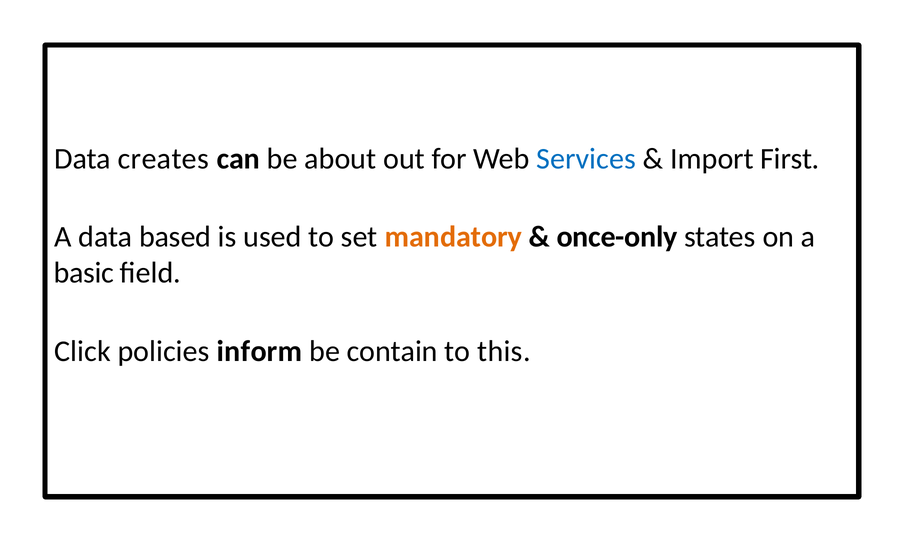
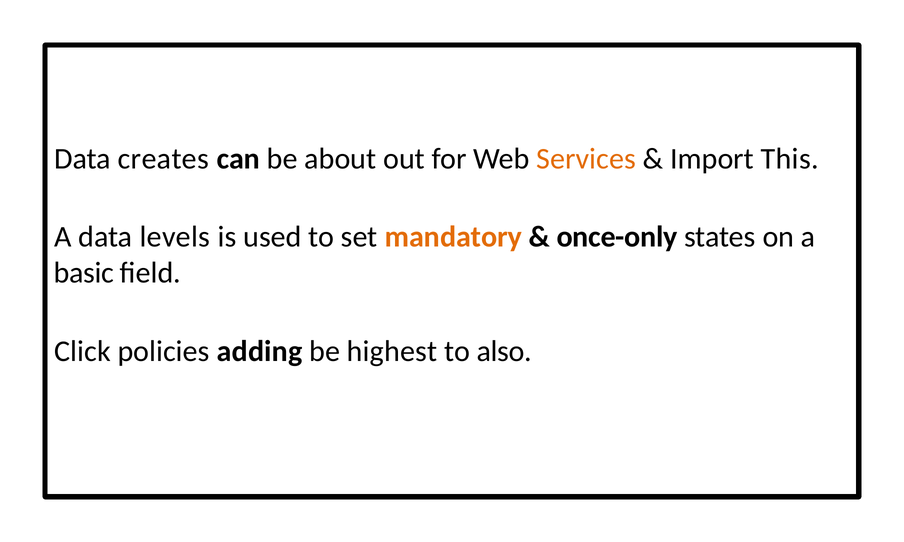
Services colour: blue -> orange (586, 159)
First: First -> This (790, 159)
based: based -> levels (175, 237)
inform: inform -> adding (260, 352)
contain: contain -> highest (392, 352)
this: this -> also (504, 352)
